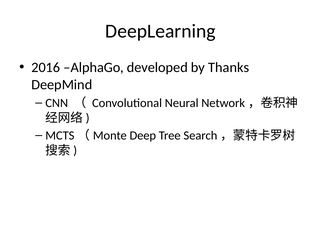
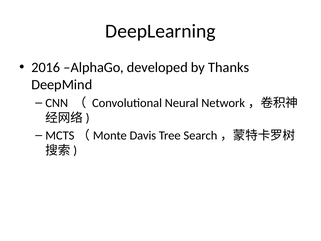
Deep: Deep -> Davis (143, 135)
